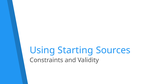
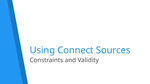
Starting: Starting -> Connect (75, 50)
